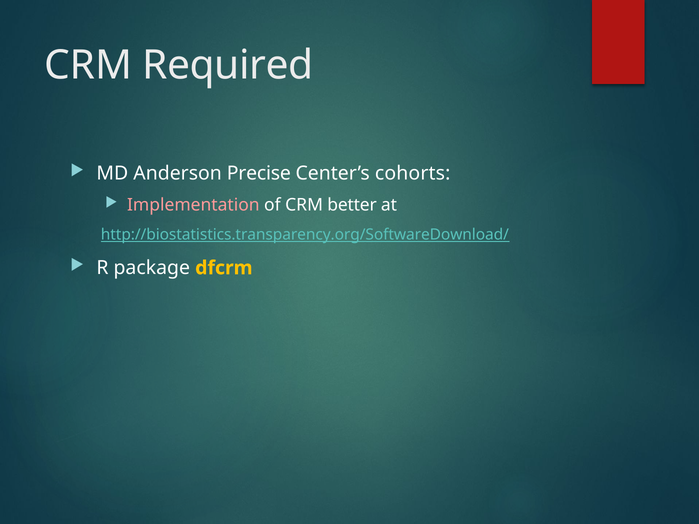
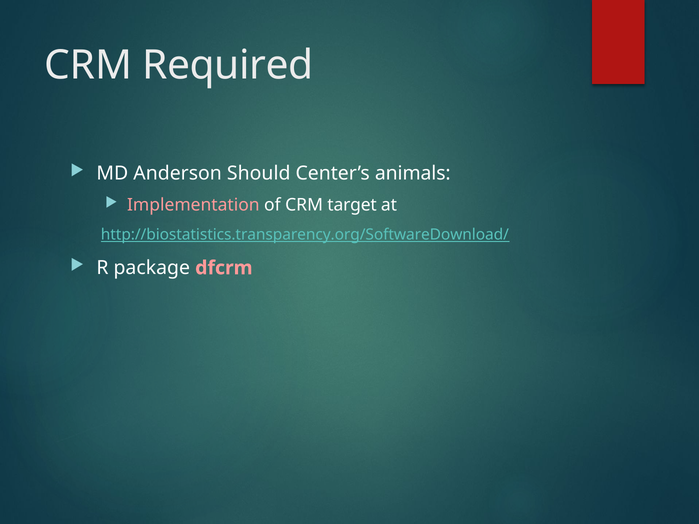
Precise: Precise -> Should (259, 173)
cohorts: cohorts -> animals (413, 173)
better: better -> target (352, 205)
dfcrm colour: yellow -> pink (224, 268)
